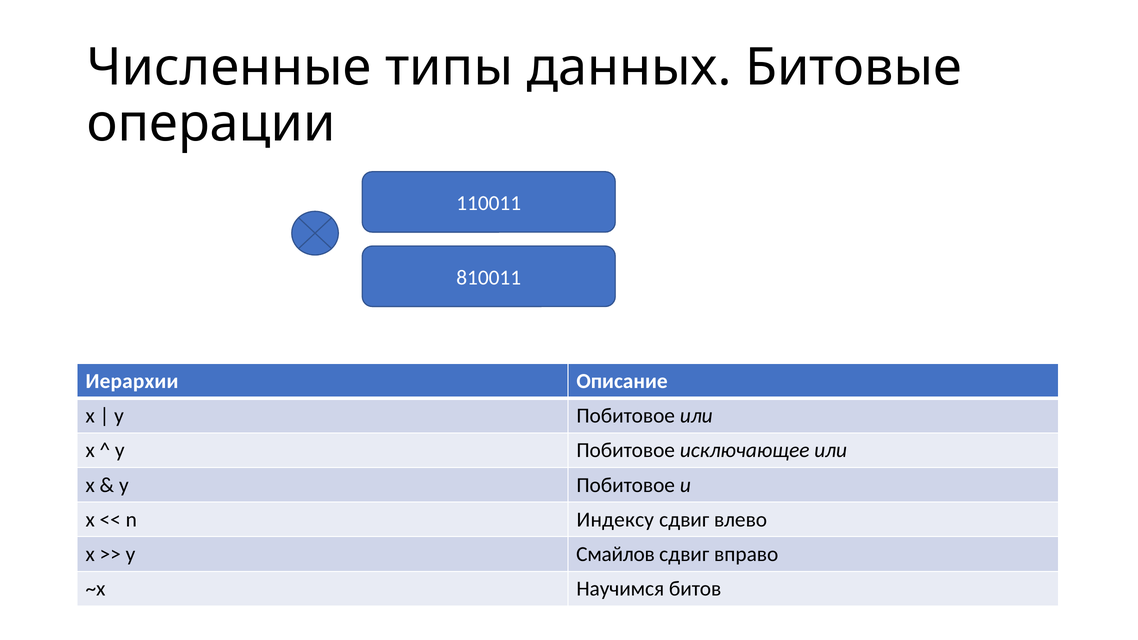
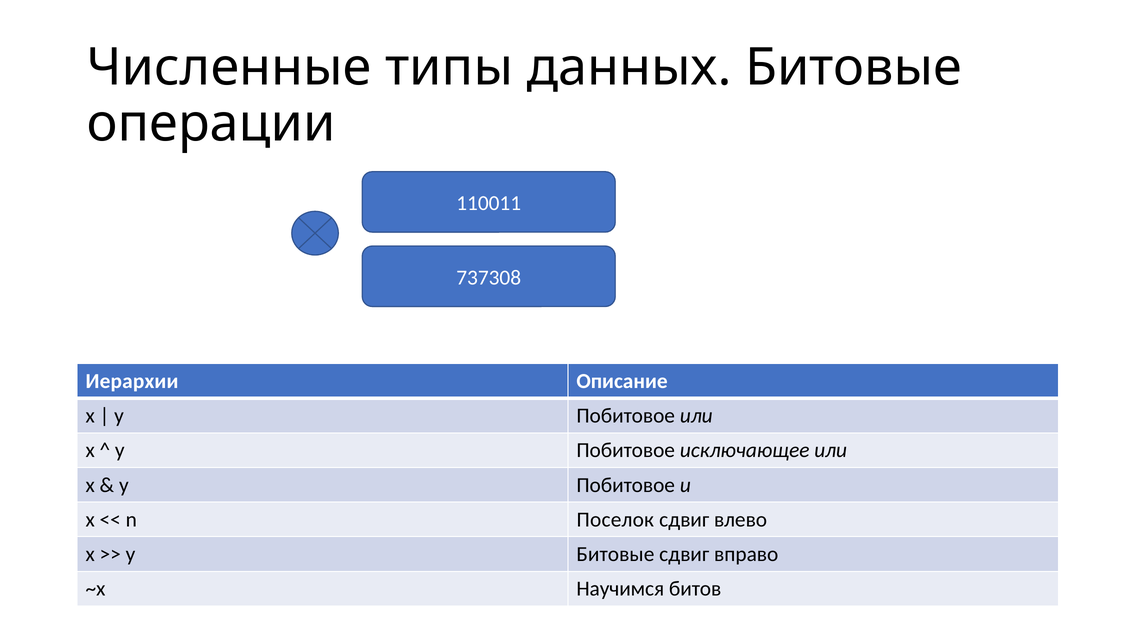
810011: 810011 -> 737308 (489, 278)
Индексу: Индексу -> Поселок (615, 520)
y Смайлов: Смайлов -> Битовые (615, 554)
